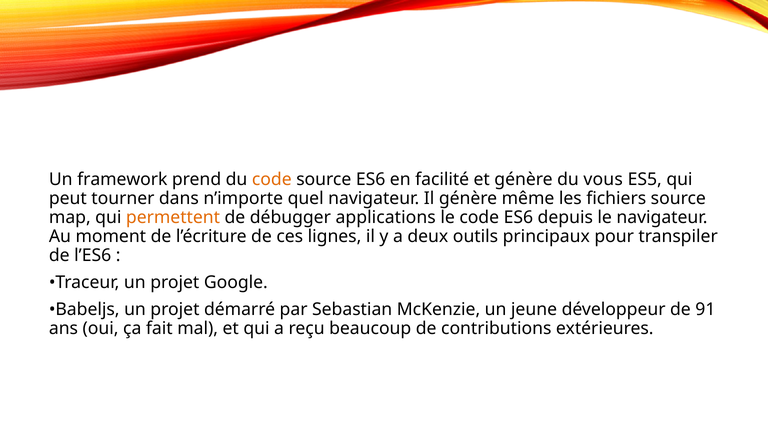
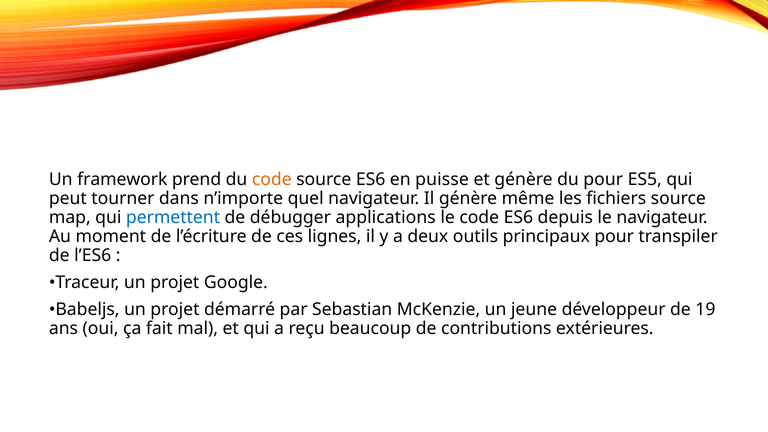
facilité: facilité -> puisse (442, 180)
du vous: vous -> pour (603, 180)
permettent colour: orange -> blue (173, 218)
91: 91 -> 19 (705, 309)
